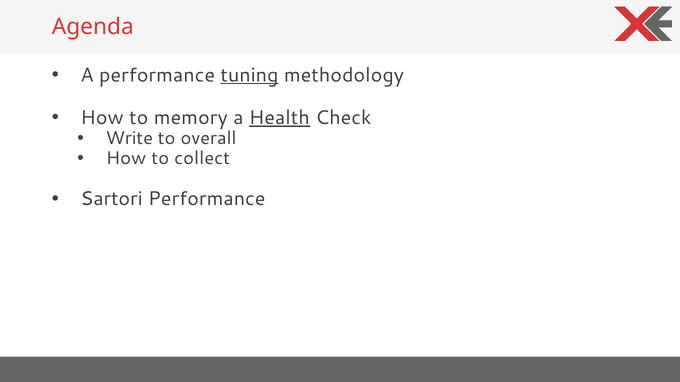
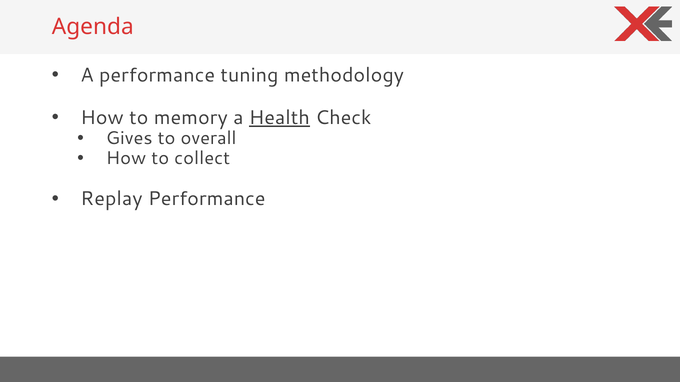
tuning underline: present -> none (249, 75)
Write: Write -> Gives (129, 139)
Sartori: Sartori -> Replay (111, 199)
